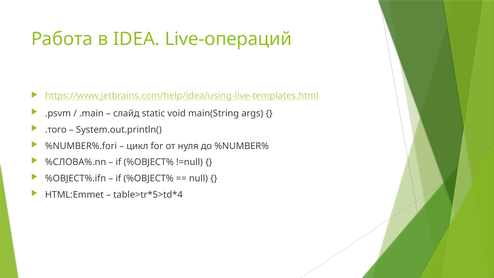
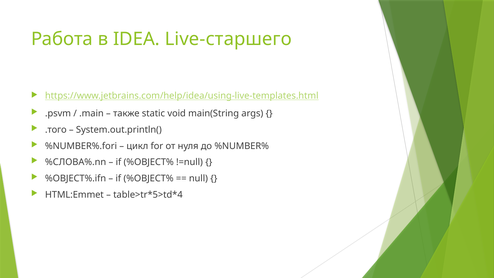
Live-операций: Live-операций -> Live-старшего (228, 39)
слайд: слайд -> также (126, 113)
